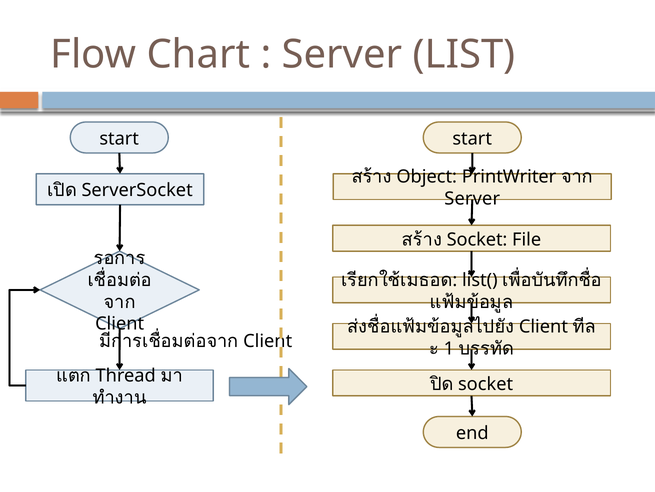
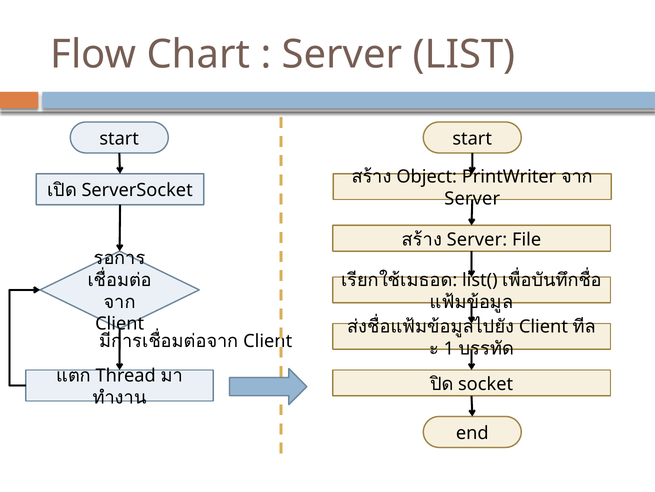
Socket: Socket -> Server (477, 239)
